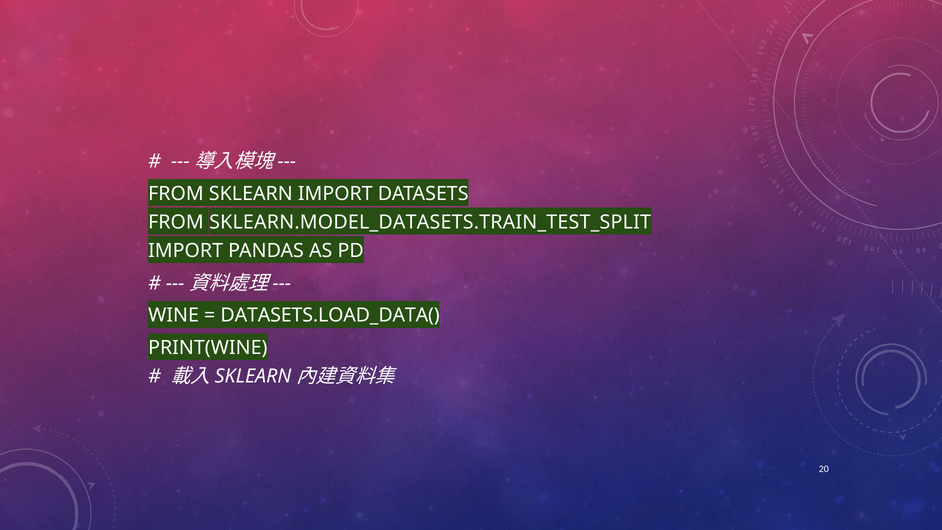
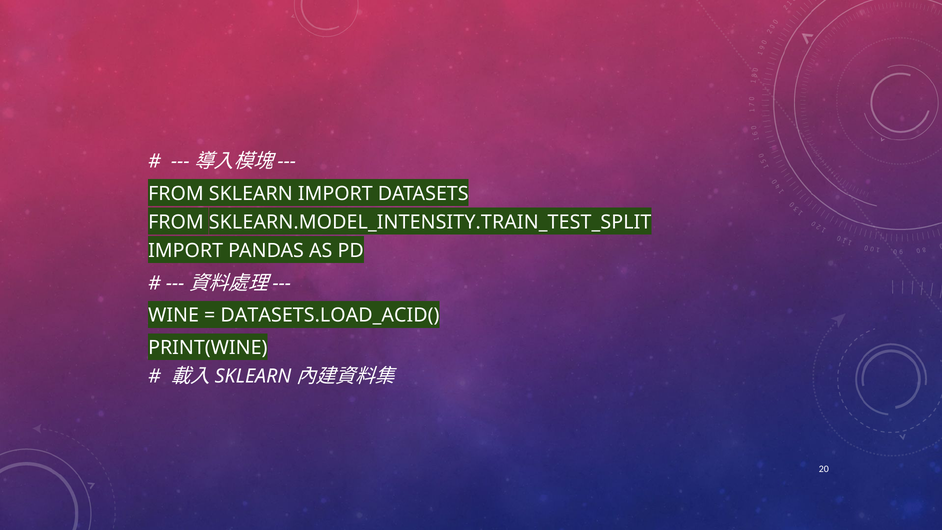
SKLEARN.MODEL_DATASETS.TRAIN_TEST_SPLIT: SKLEARN.MODEL_DATASETS.TRAIN_TEST_SPLIT -> SKLEARN.MODEL_INTENSITY.TRAIN_TEST_SPLIT (430, 222)
DATASETS.LOAD_DATA(: DATASETS.LOAD_DATA( -> DATASETS.LOAD_ACID( (330, 315)
